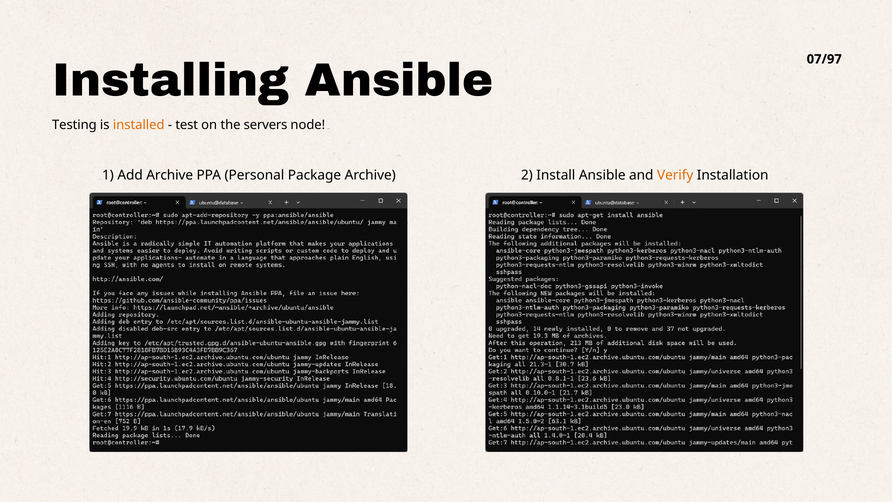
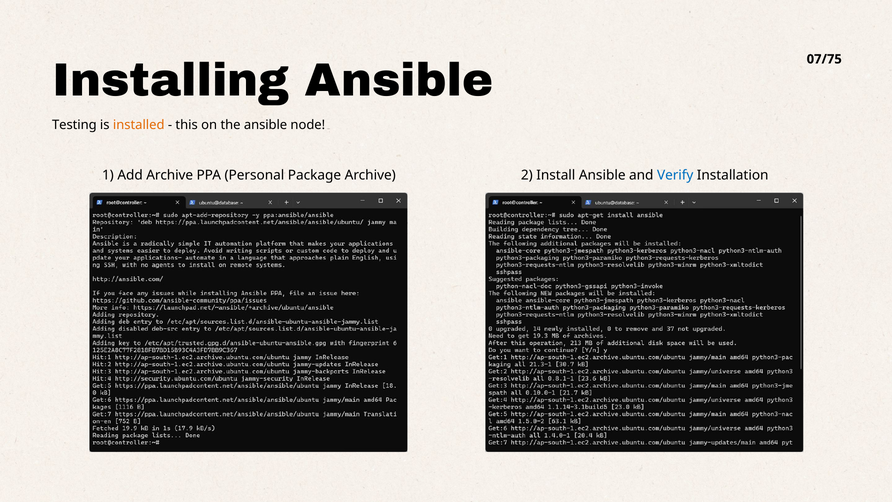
07/97: 07/97 -> 07/75 (824, 59)
test: test -> this (187, 125)
the servers: servers -> ansible (266, 125)
Verify colour: orange -> blue (675, 175)
